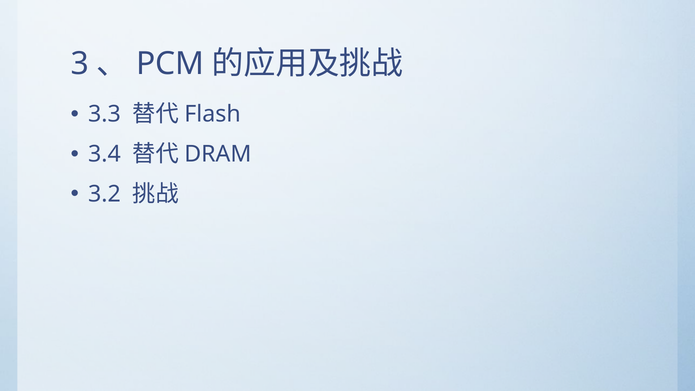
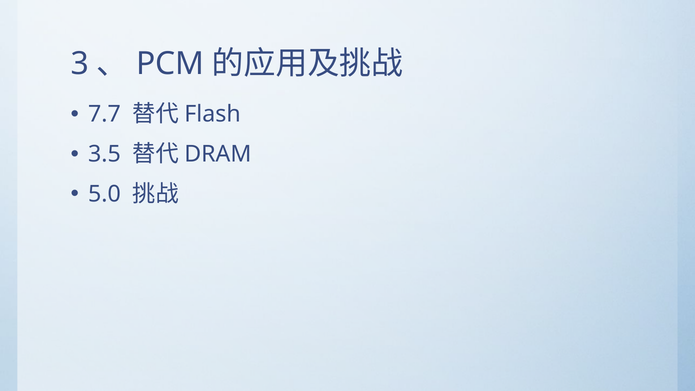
3.3: 3.3 -> 7.7 (104, 114)
3.4: 3.4 -> 3.5 (104, 154)
3.2: 3.2 -> 5.0 (104, 194)
